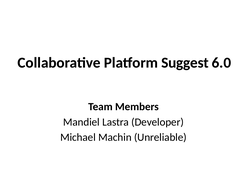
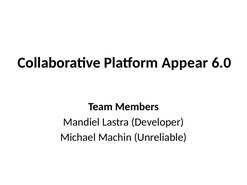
Suggest: Suggest -> Appear (185, 63)
